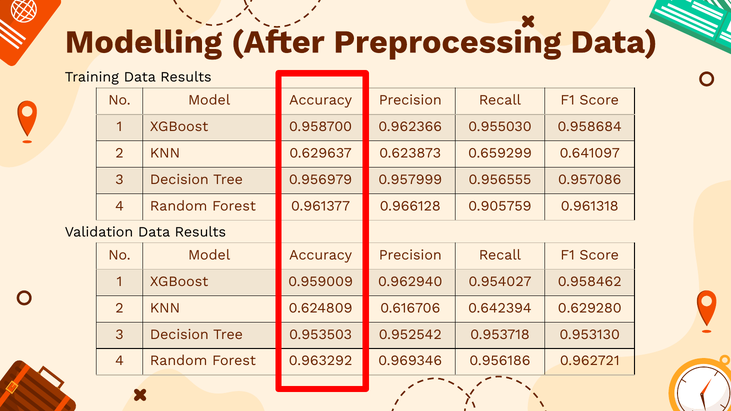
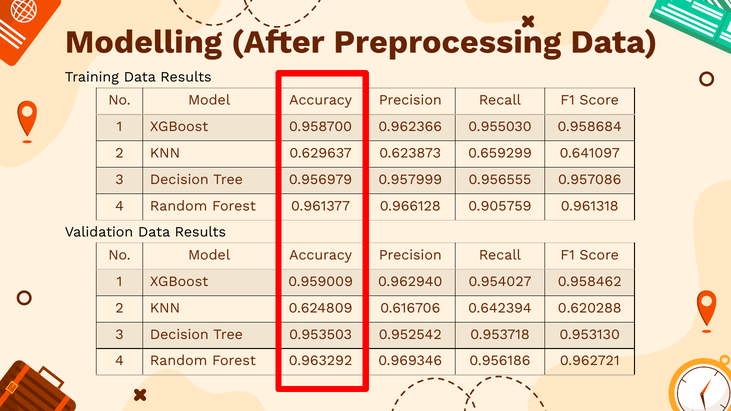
0.629280: 0.629280 -> 0.620288 (590, 308)
